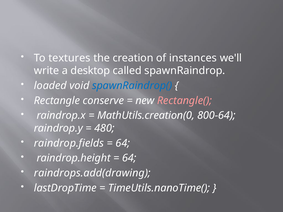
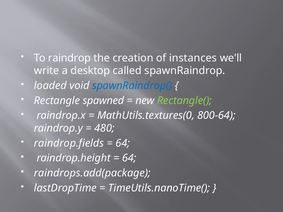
textures: textures -> raindrop (70, 58)
conserve: conserve -> spawned (103, 101)
Rectangle( colour: pink -> light green (185, 101)
MathUtils.creation(0: MathUtils.creation(0 -> MathUtils.textures(0 (146, 116)
raindrops.add(drawing: raindrops.add(drawing -> raindrops.add(package (92, 173)
